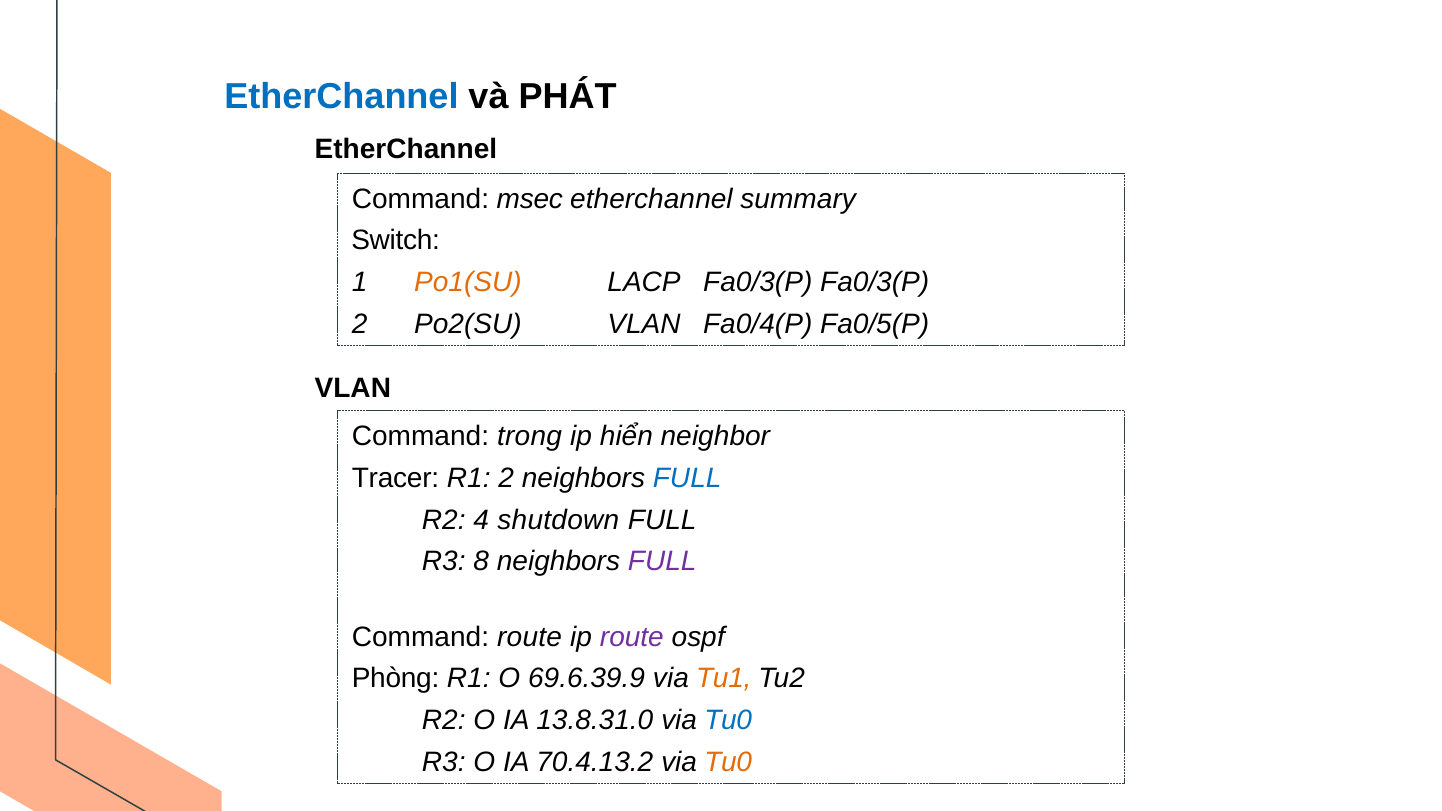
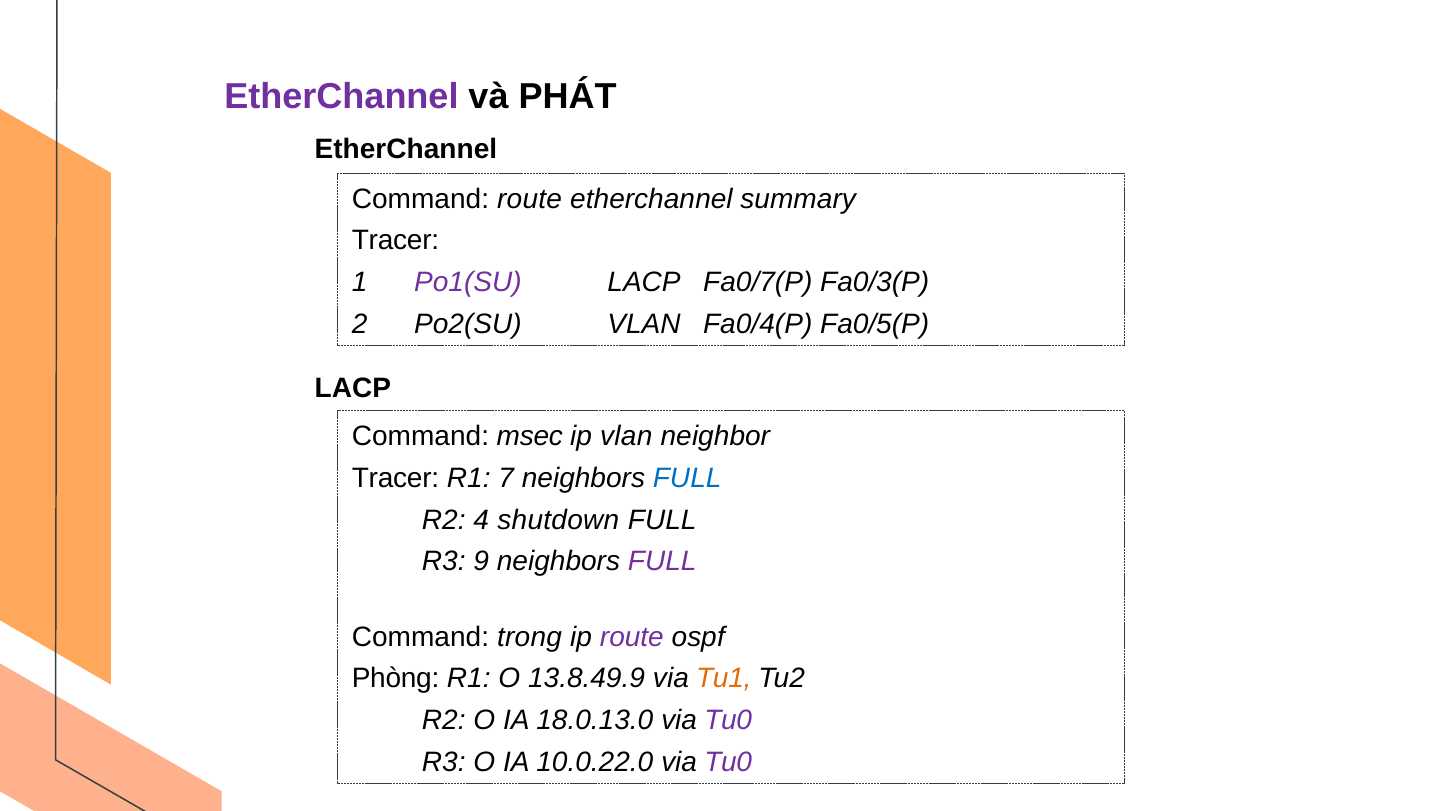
EtherChannel colour: blue -> purple (341, 96)
Command msec: msec -> route (530, 199)
Switch: Switch -> Tracer (396, 241)
Po1(SU colour: orange -> purple (468, 282)
LACP Fa0/3(P: Fa0/3(P -> Fa0/7(P (758, 282)
VLAN: VLAN -> LACP (353, 388)
trong: trong -> msec (530, 437)
ip hiển: hiển -> vlan (626, 437)
R1 2: 2 -> 7 (506, 478)
8: 8 -> 9 (481, 562)
Command route: route -> trong (530, 637)
69.6.39.9: 69.6.39.9 -> 13.8.49.9 (587, 679)
13.8.31.0: 13.8.31.0 -> 18.0.13.0 (595, 720)
Tu0 colour: blue -> purple (728, 720)
70.4.13.2: 70.4.13.2 -> 10.0.22.0 (595, 762)
Tu0 colour: orange -> purple (728, 762)
